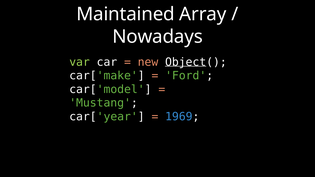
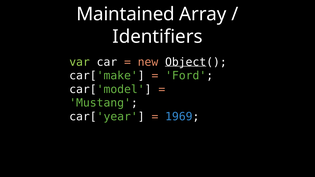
Nowadays: Nowadays -> Identifiers (157, 37)
